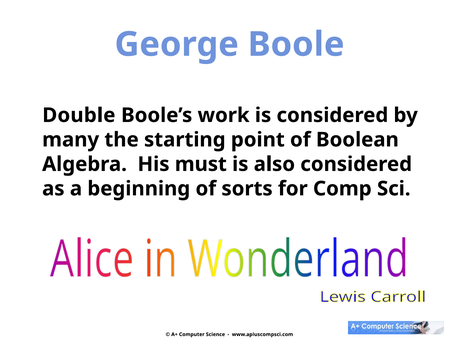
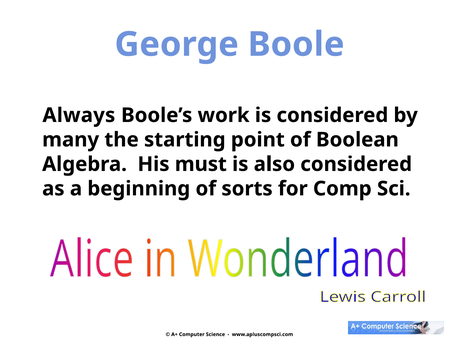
Double: Double -> Always (79, 115)
